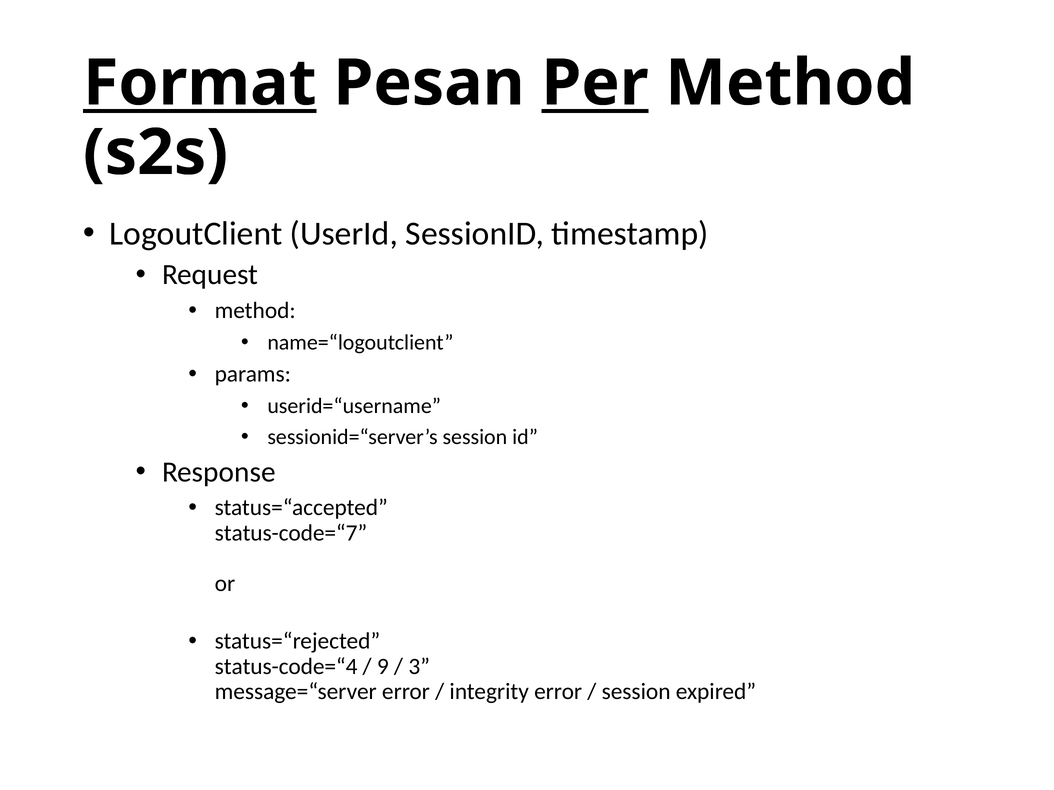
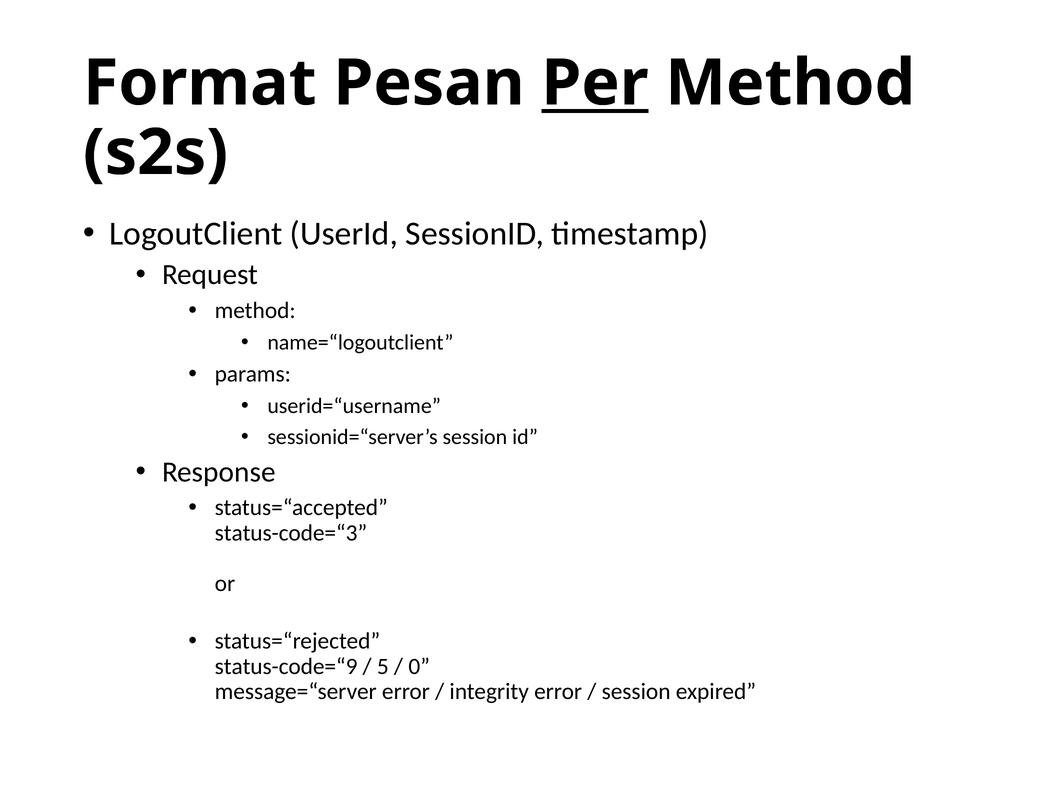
Format underline: present -> none (200, 83)
status-code=“7: status-code=“7 -> status-code=“3 (291, 533)
status-code=“4: status-code=“4 -> status-code=“9 (286, 667)
9: 9 -> 5 (383, 667)
3: 3 -> 0 (419, 667)
